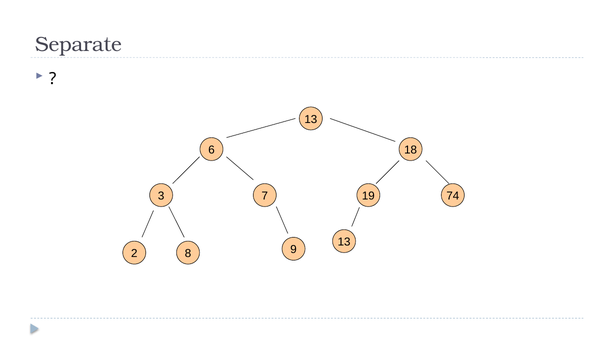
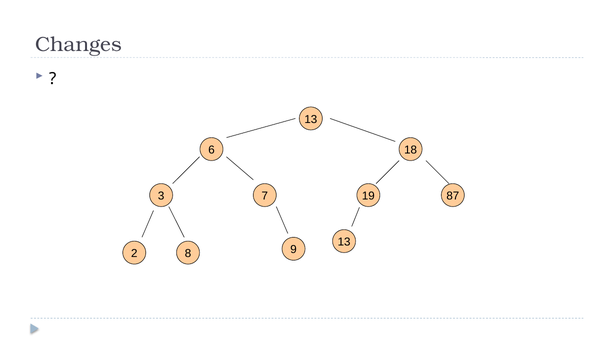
Separate: Separate -> Changes (79, 44)
74: 74 -> 87 (453, 196)
